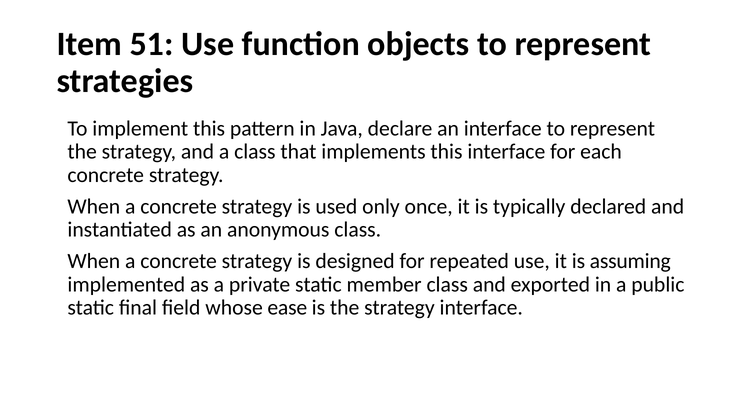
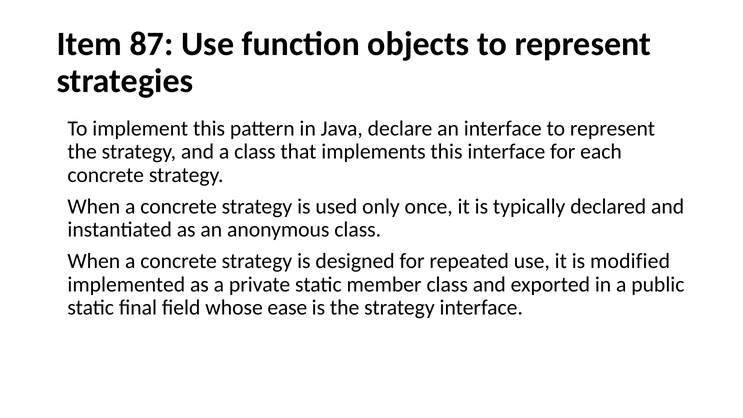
51: 51 -> 87 (152, 44)
assuming: assuming -> modified (630, 261)
